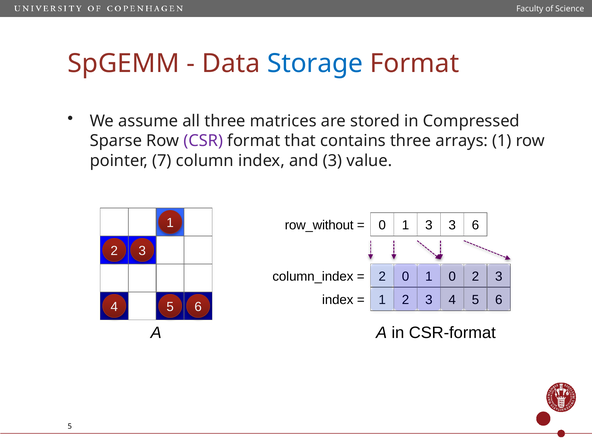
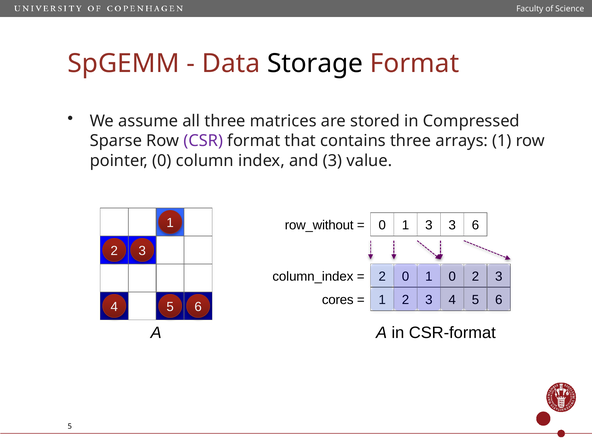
Storage colour: blue -> black (315, 63)
pointer 7: 7 -> 0 (162, 161)
index: index -> cores (338, 300)
